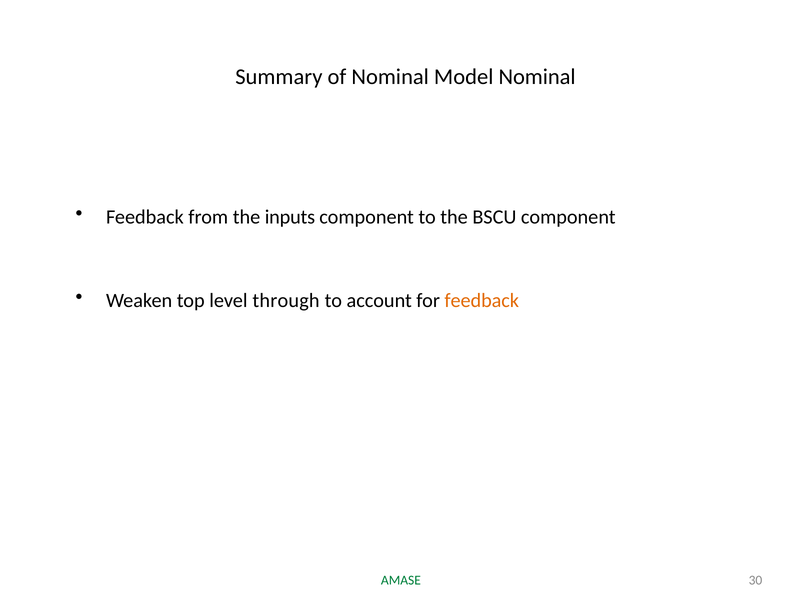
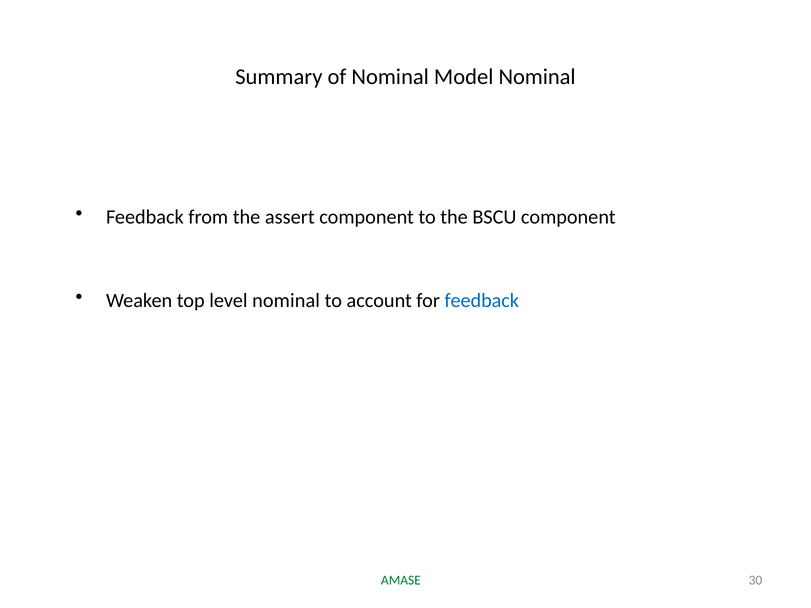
inputs: inputs -> assert (290, 217)
level through: through -> nominal (286, 301)
feedback colour: orange -> blue (482, 301)
